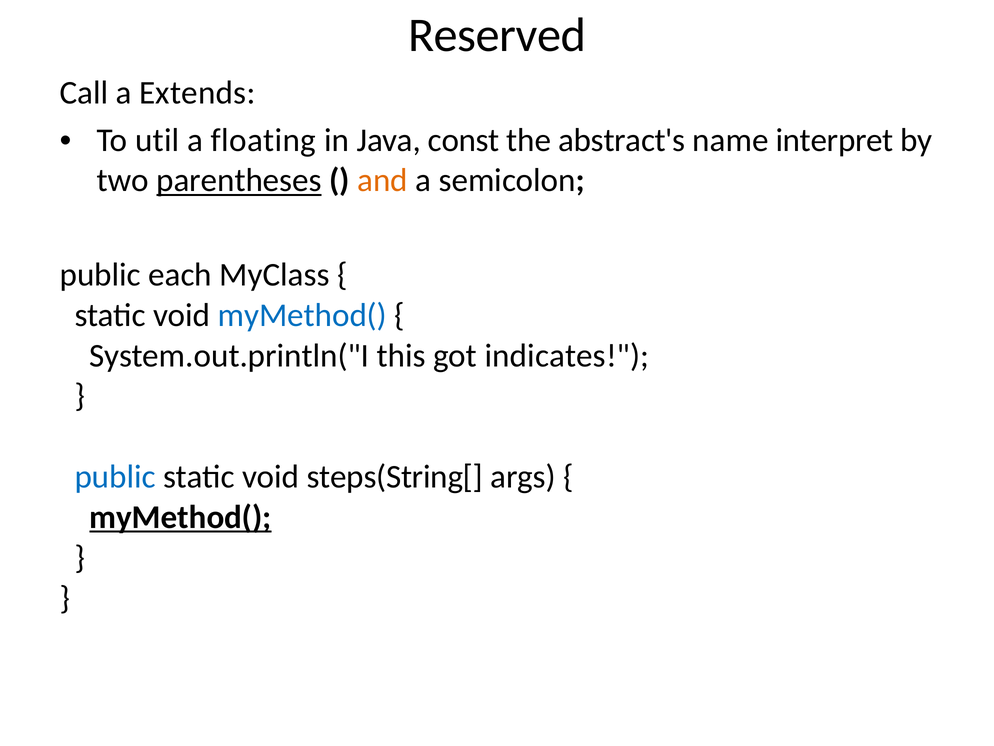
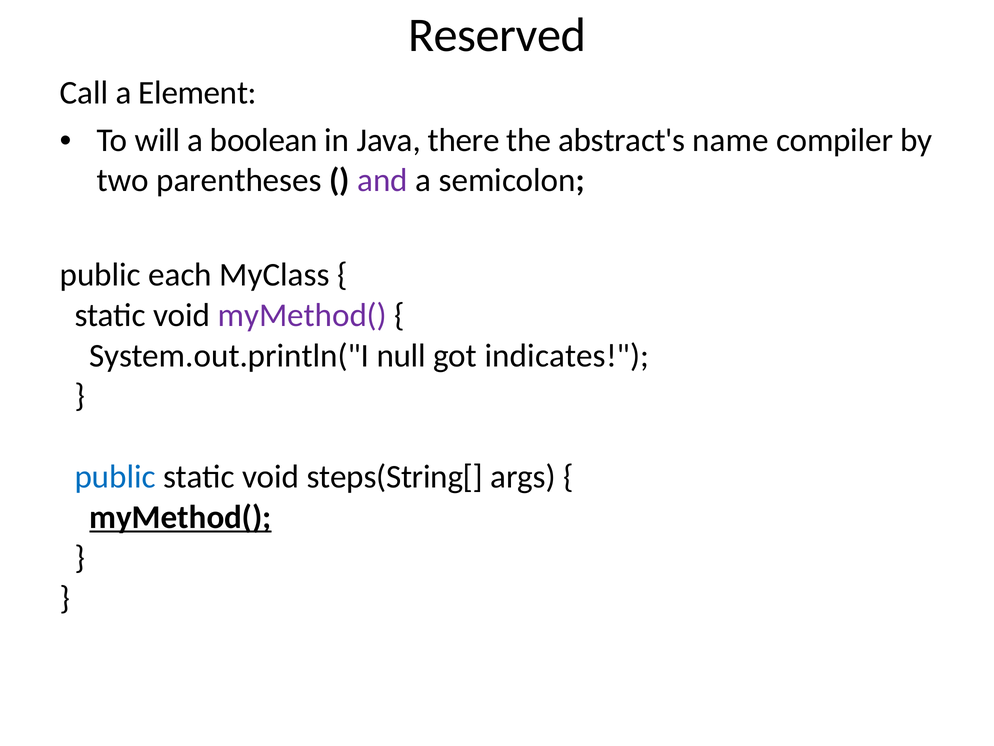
Extends: Extends -> Element (198, 93)
util: util -> will (158, 140)
floating: floating -> boolean (264, 140)
const: const -> there (464, 140)
interpret: interpret -> compiler (835, 140)
parentheses underline: present -> none (239, 180)
and colour: orange -> purple (383, 180)
myMethod( colour: blue -> purple (302, 315)
this: this -> null (401, 355)
